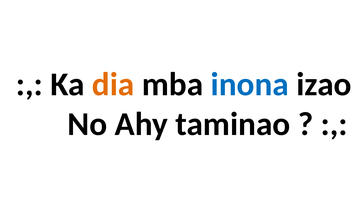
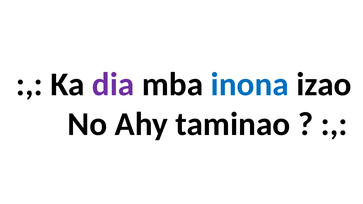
dia colour: orange -> purple (113, 84)
